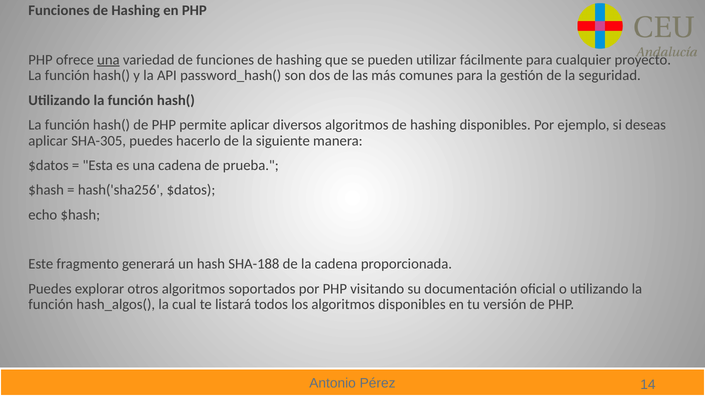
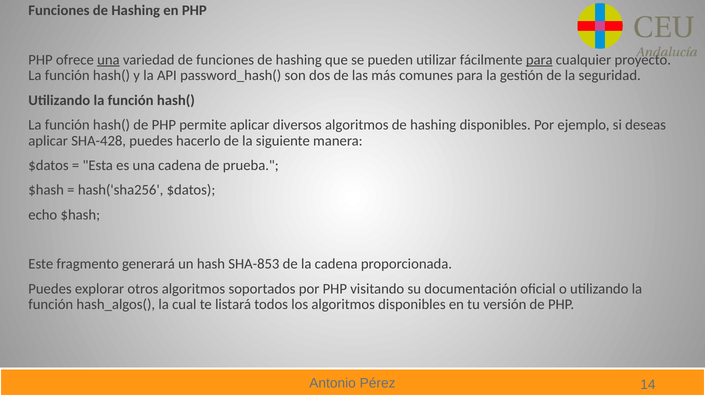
para underline: none -> present (539, 60)
SHA-305: SHA-305 -> SHA-428 (99, 141)
SHA-188: SHA-188 -> SHA-853 (254, 264)
